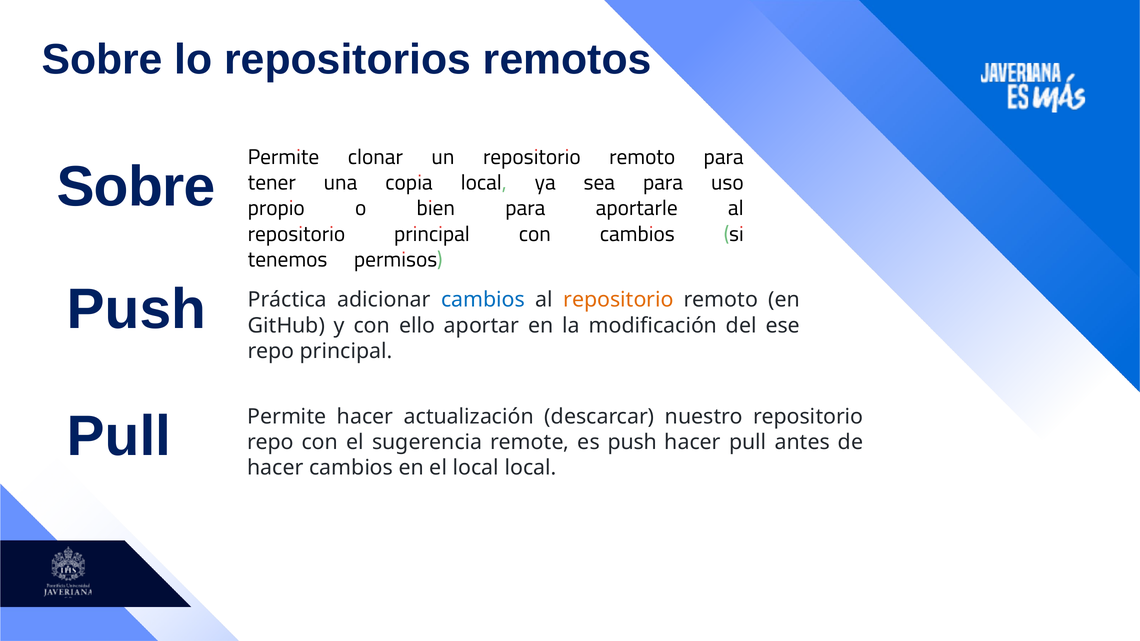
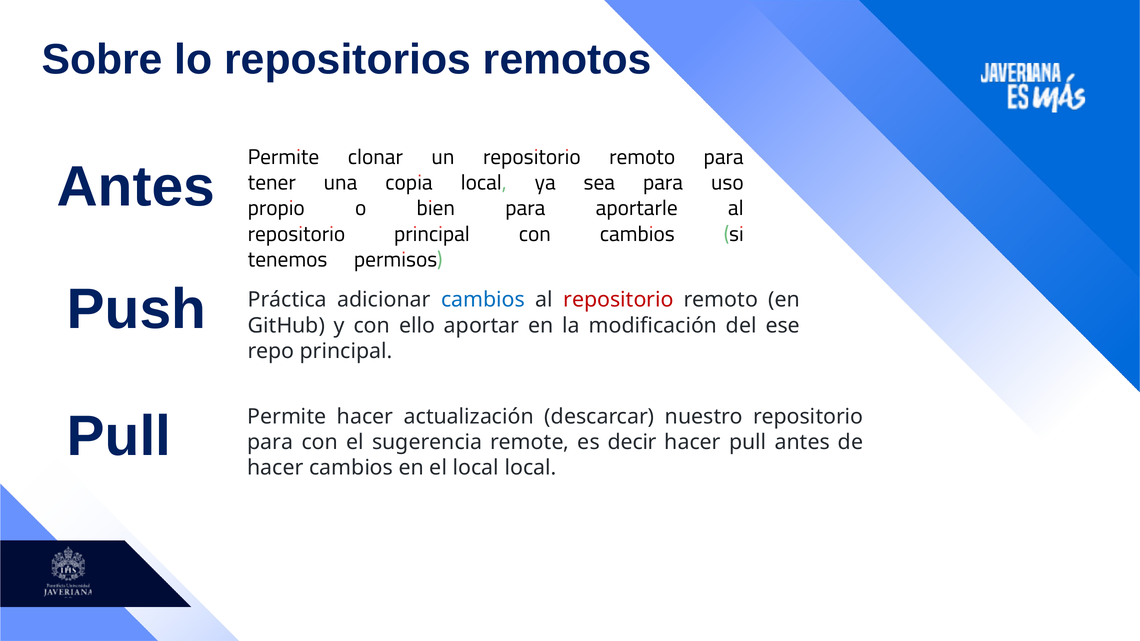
Sobre: Sobre -> Antes (136, 187)
repositorio colour: orange -> red (618, 300)
repo: repo -> para (270, 442)
es push: push -> decir (632, 442)
